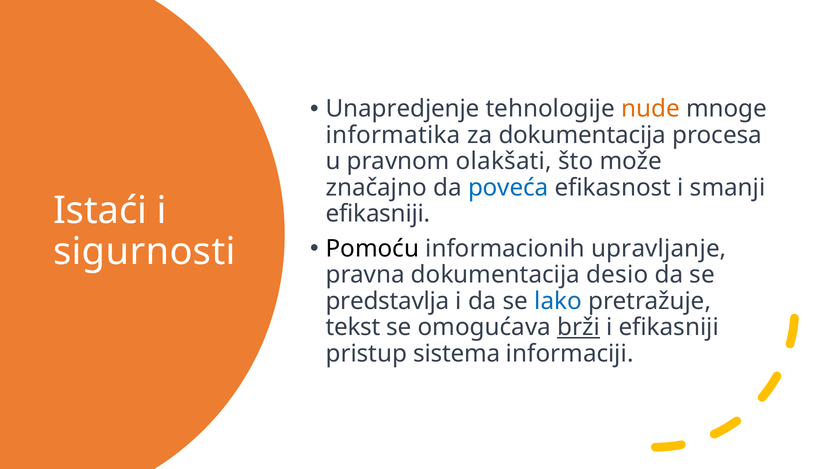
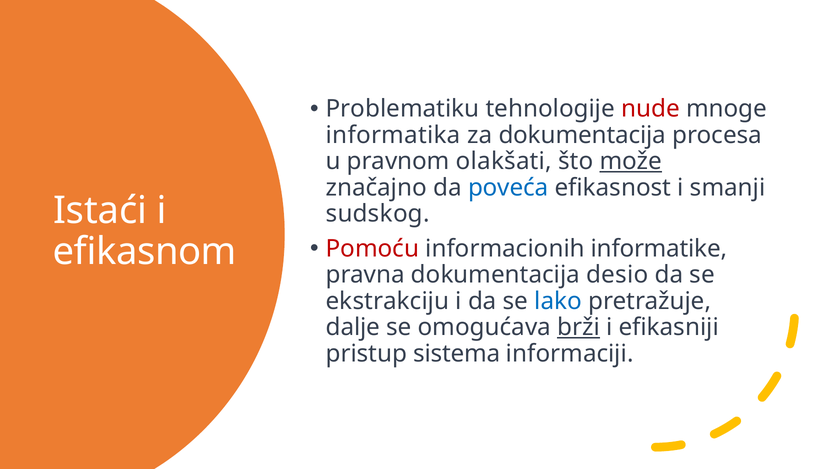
Unapredjenje: Unapredjenje -> Problematiku (403, 109)
nude colour: orange -> red (651, 109)
može underline: none -> present (631, 161)
efikasniji: efikasniji -> sudskog (378, 214)
Pomoću colour: black -> red (372, 248)
upravljanje: upravljanje -> informatike (659, 248)
sigurnosti: sigurnosti -> efikasnom (145, 252)
predstavlja: predstavlja -> ekstrakciju (387, 301)
tekst: tekst -> dalje (353, 327)
